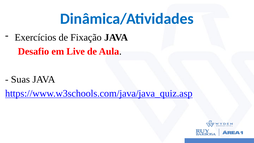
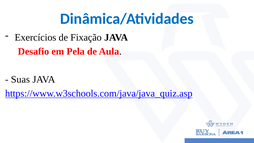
Live: Live -> Pela (76, 51)
